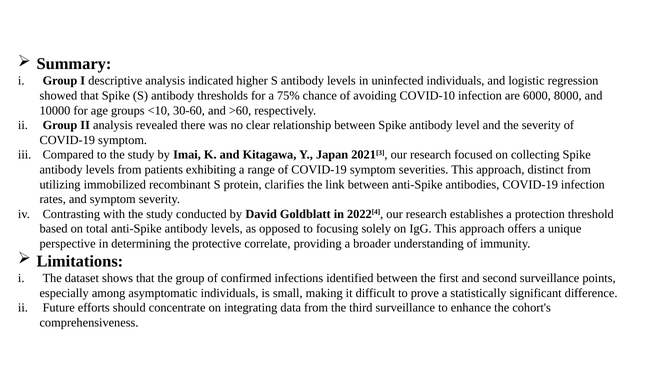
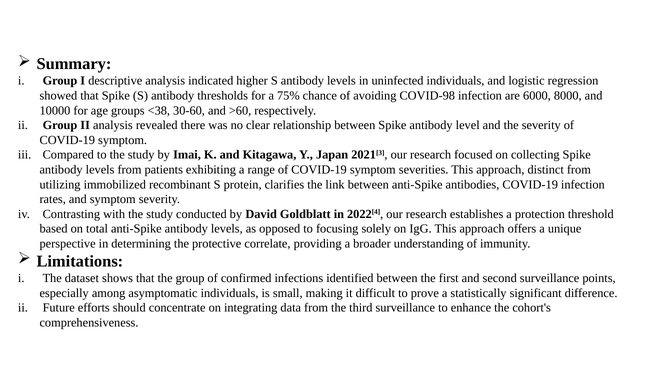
COVID-10: COVID-10 -> COVID-98 (427, 96)
<10: <10 -> <38 (159, 111)
